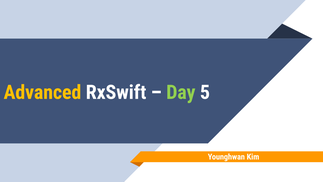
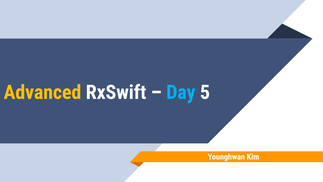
Day colour: light green -> light blue (181, 92)
